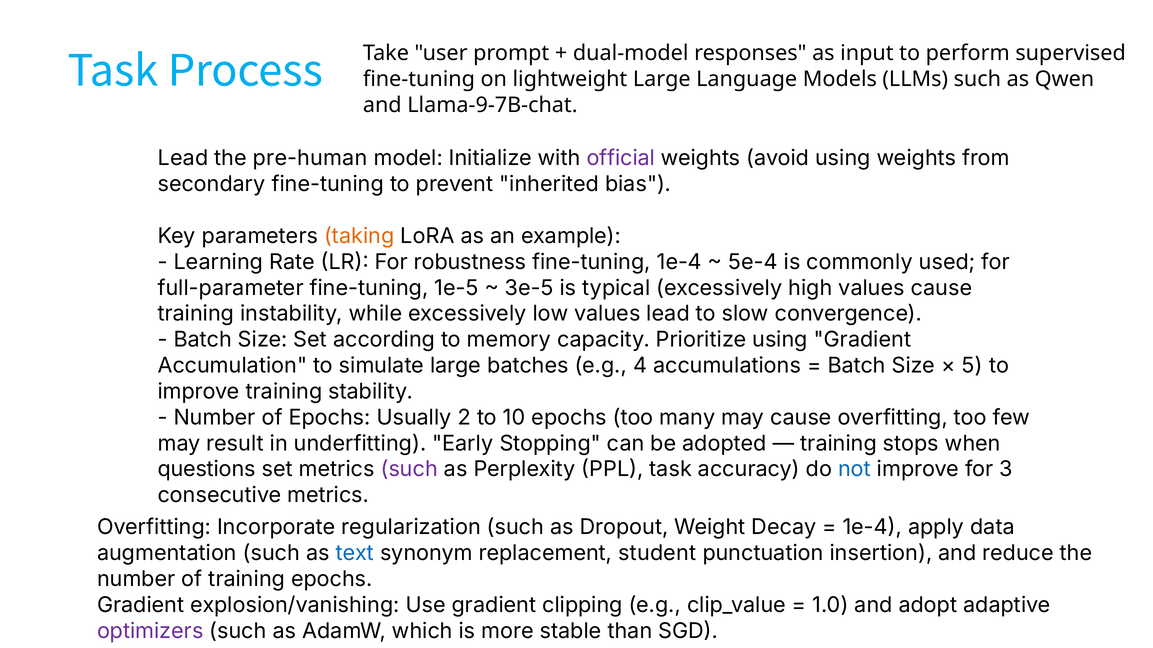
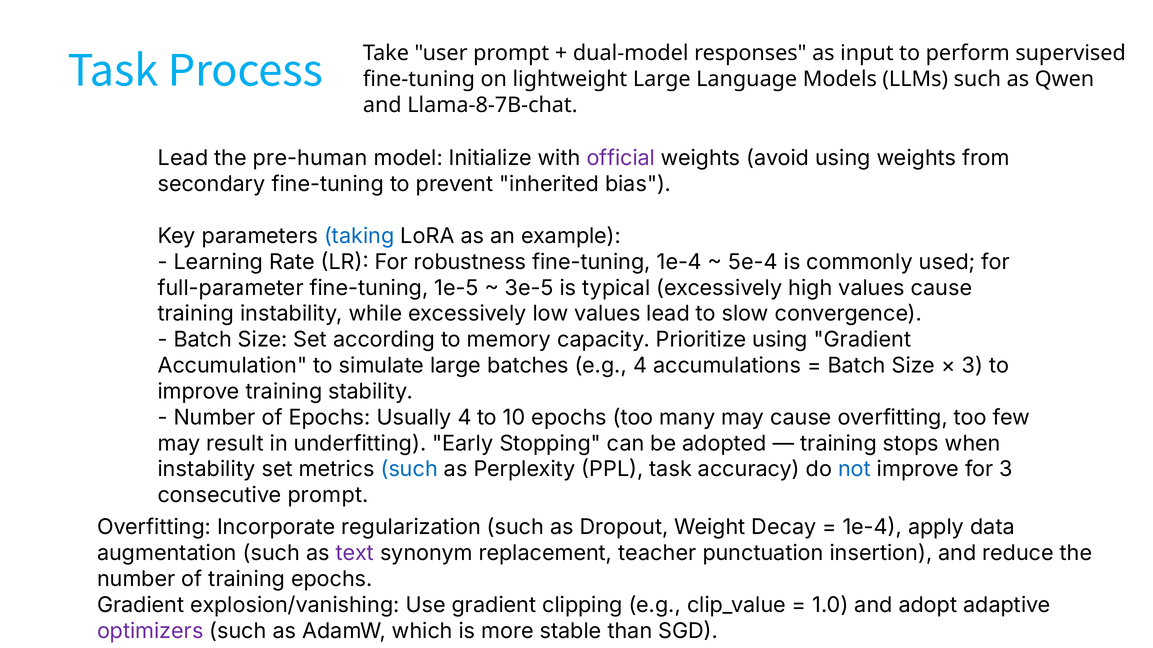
Llama-9-7B-chat: Llama-9-7B-chat -> Llama-8-7B-chat (492, 105)
taking colour: orange -> blue (359, 236)
5: 5 -> 3 (972, 366)
Usually 2: 2 -> 4 (464, 418)
questions: questions -> instability (207, 470)
such colour: purple -> blue (409, 470)
consecutive metrics: metrics -> prompt (328, 496)
text colour: blue -> purple (355, 554)
student: student -> teacher (657, 554)
